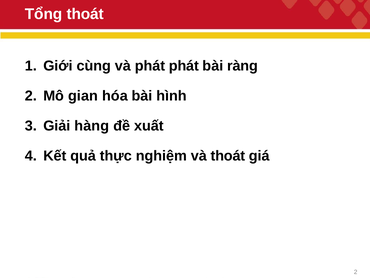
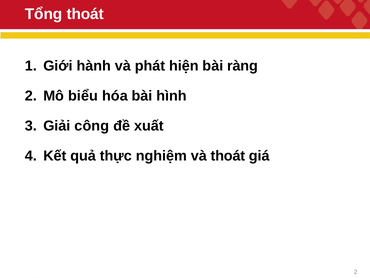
cùng: cùng -> hành (94, 66)
phát phát: phát -> hiện (184, 66)
gian: gian -> biểu (83, 96)
hàng: hàng -> công (92, 126)
